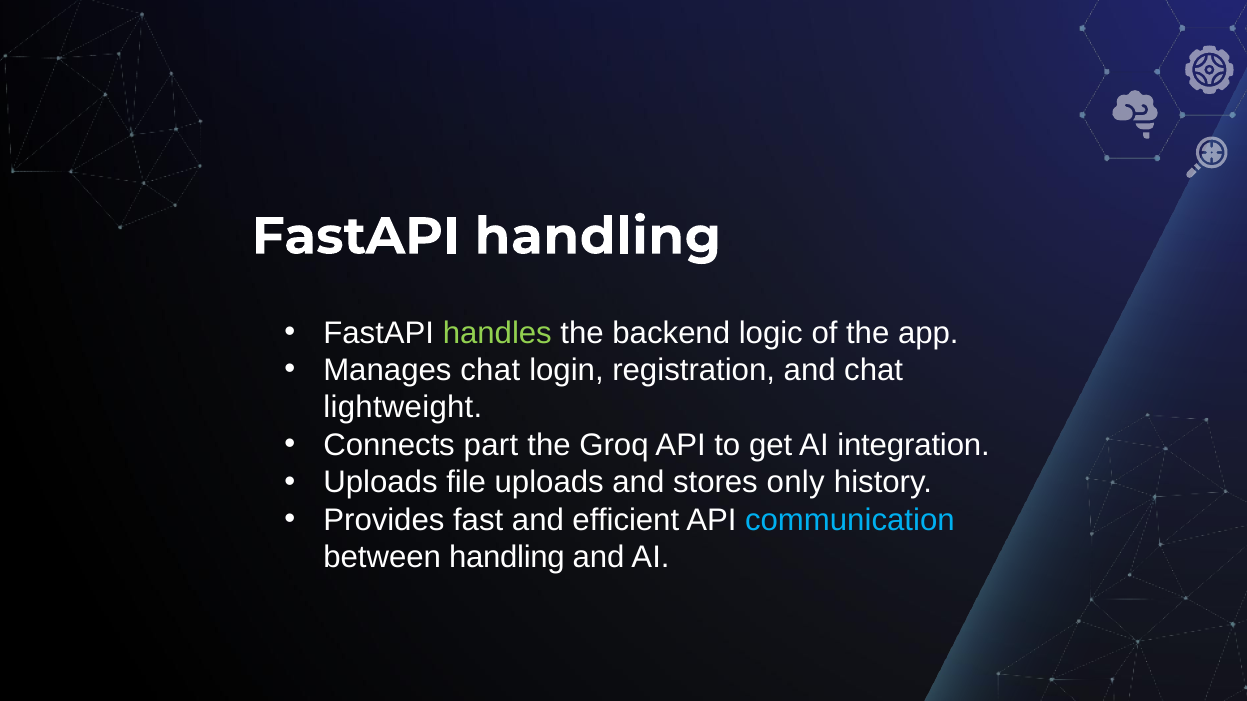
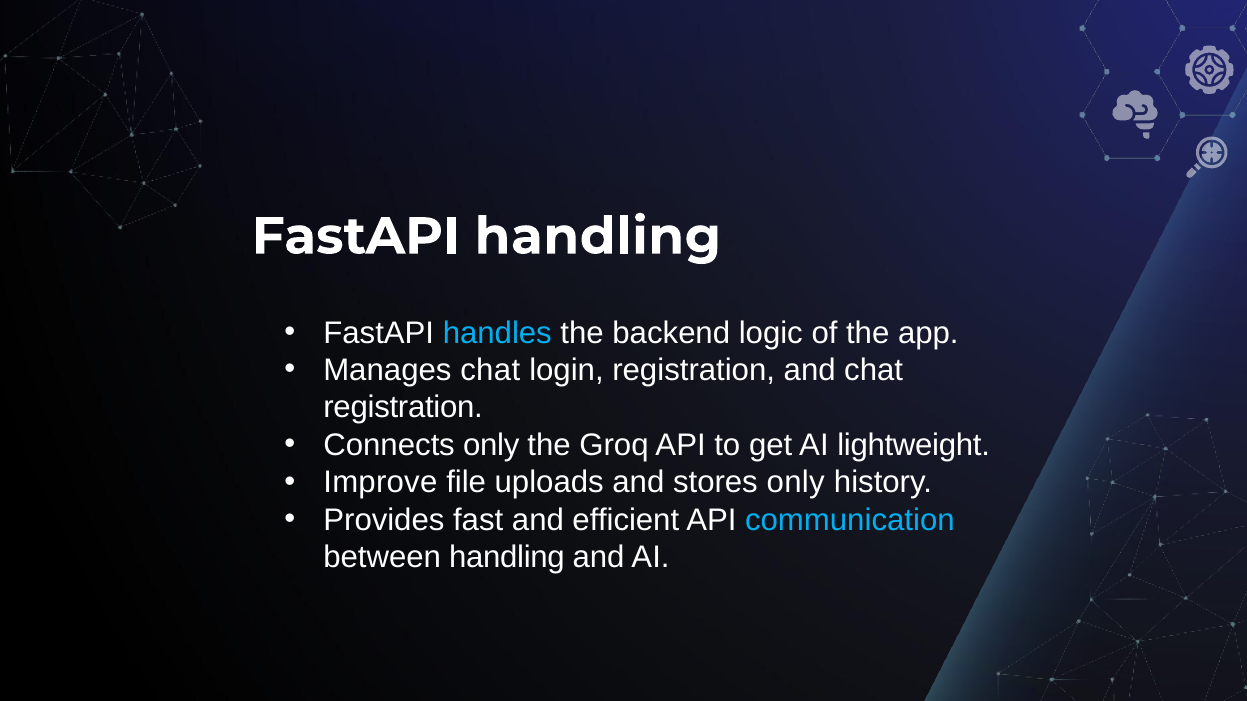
handles colour: light green -> light blue (497, 333)
lightweight: lightweight -> registration (403, 408)
Connects part: part -> only (491, 445)
integration: integration -> lightweight (914, 445)
Uploads: Uploads -> Improve (380, 483)
